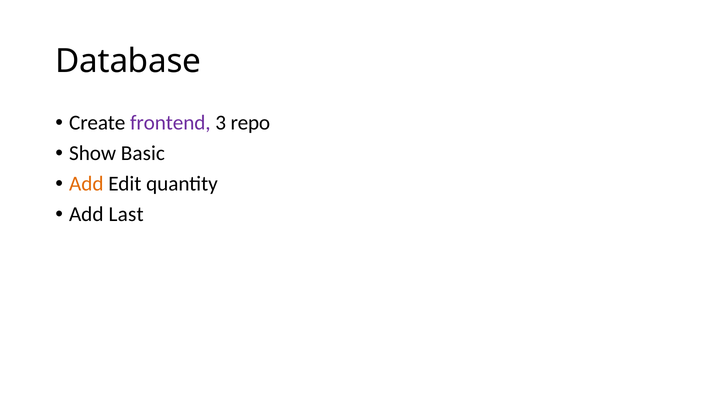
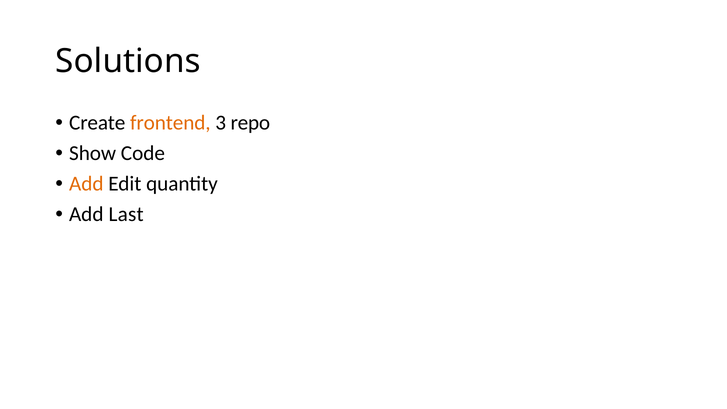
Database: Database -> Solutions (128, 61)
frontend colour: purple -> orange (170, 123)
Basic: Basic -> Code (143, 153)
